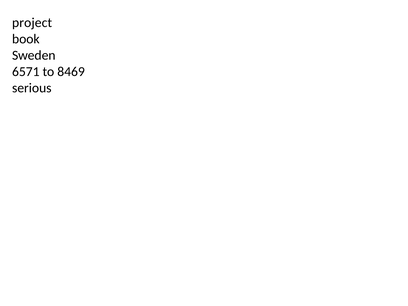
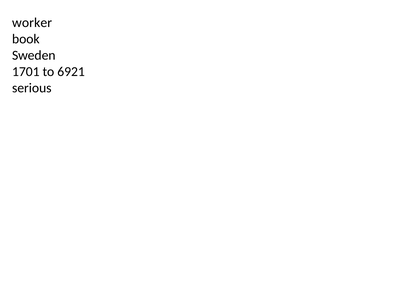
project: project -> worker (32, 23)
6571: 6571 -> 1701 (26, 72)
8469: 8469 -> 6921 (71, 72)
